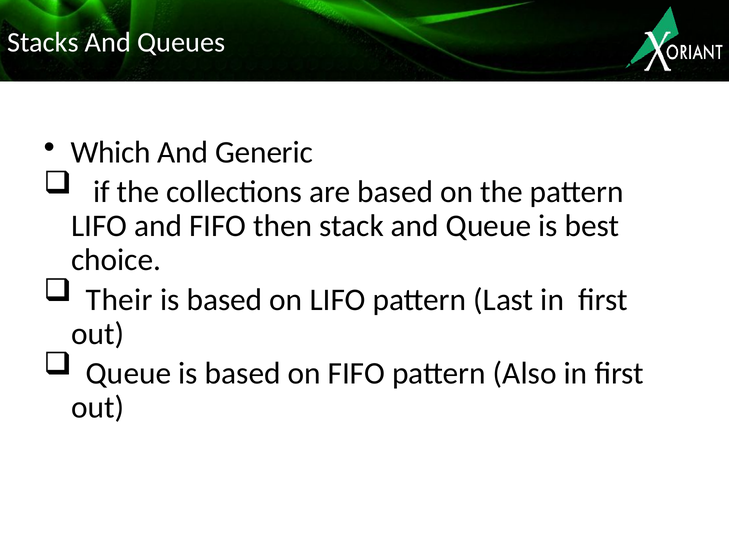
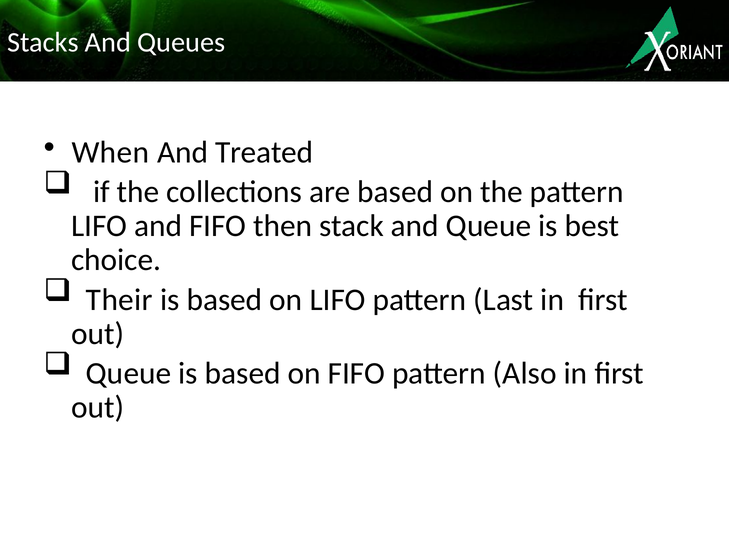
Which: Which -> When (110, 152)
Generic: Generic -> Treated (264, 152)
